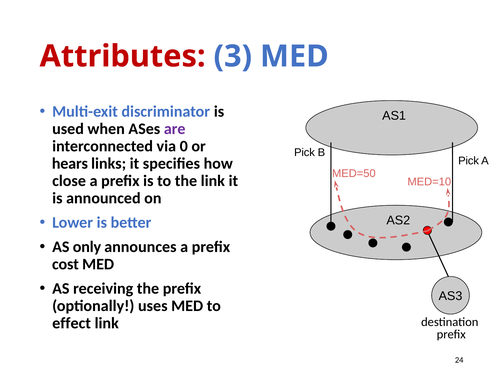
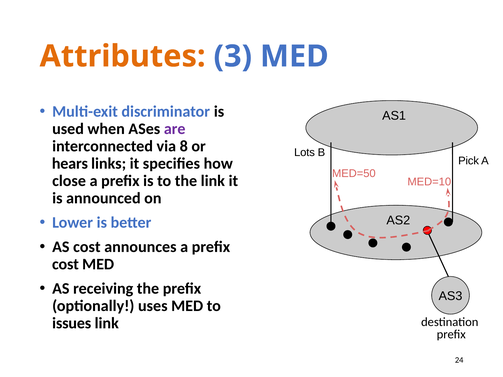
Attributes colour: red -> orange (123, 56)
0: 0 -> 8 (184, 146)
Pick: Pick -> Lots (305, 152)
AS only: only -> cost (87, 247)
effect: effect -> issues (72, 323)
